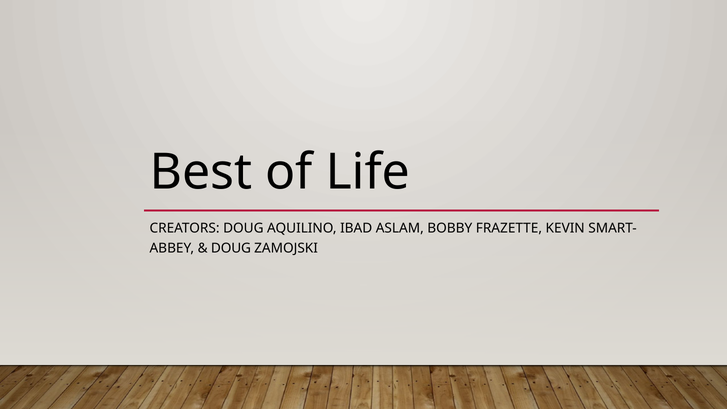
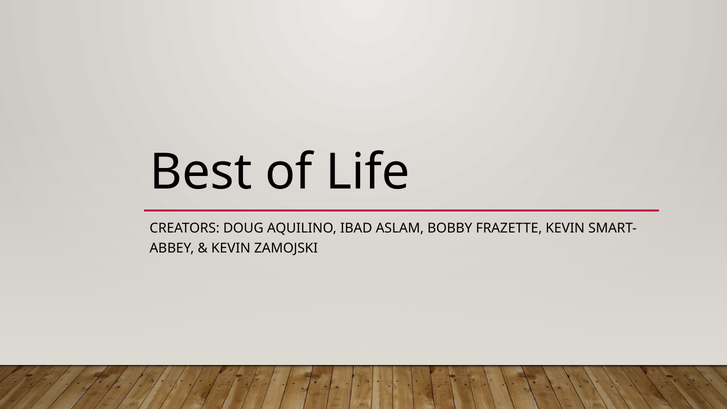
DOUG: DOUG -> KEVIN (231, 248)
